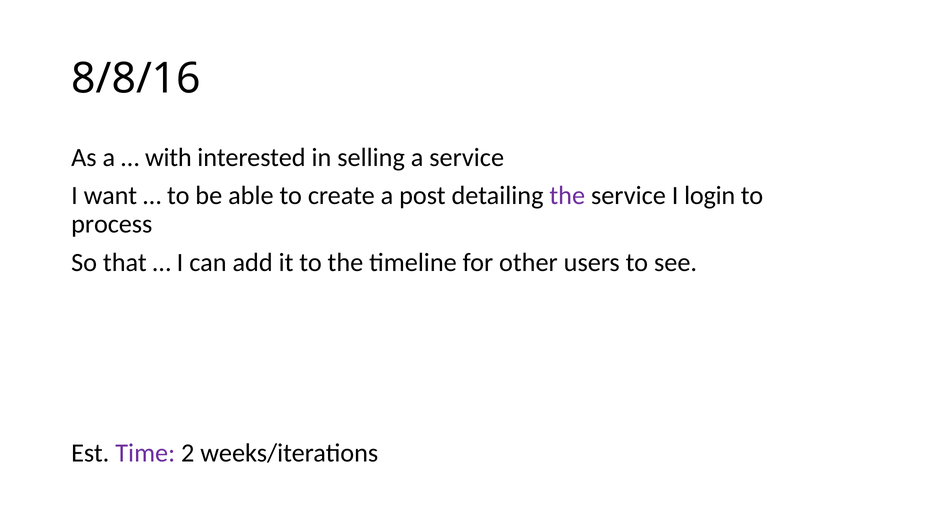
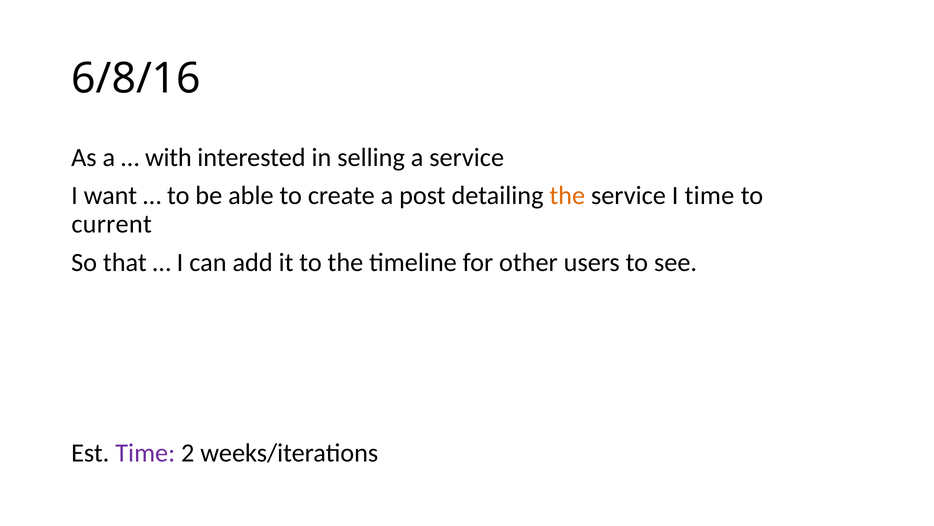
8/8/16: 8/8/16 -> 6/8/16 (136, 78)
the colour: purple -> orange (567, 196)
I login: login -> time (709, 196)
process: process -> current (112, 224)
